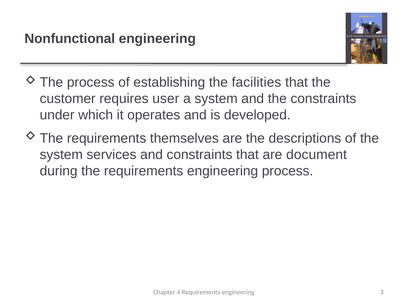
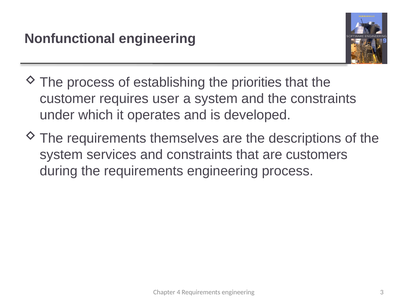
facilities: facilities -> priorities (257, 82)
document: document -> customers (317, 155)
